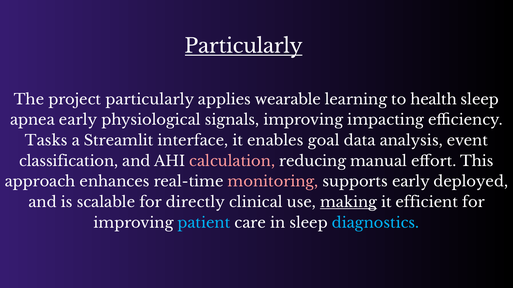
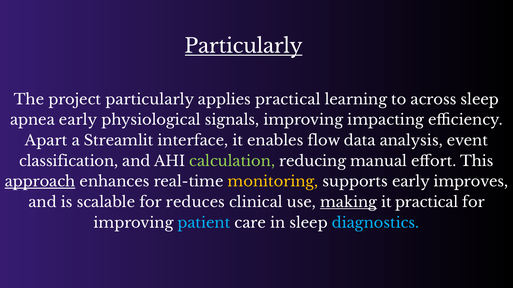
applies wearable: wearable -> practical (288, 100)
health: health -> across (434, 100)
Tasks: Tasks -> Apart (46, 141)
goal: goal -> flow (324, 141)
calculation colour: pink -> light green (232, 162)
approach underline: none -> present (40, 182)
monitoring colour: pink -> yellow (273, 182)
deployed: deployed -> improves (471, 182)
directly: directly -> reduces (195, 203)
it efficient: efficient -> practical (427, 203)
